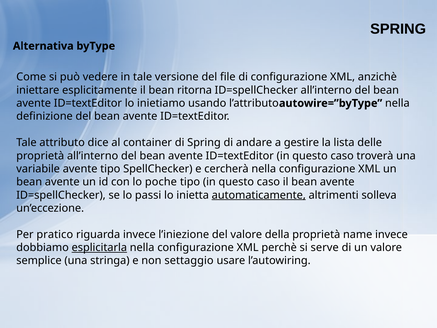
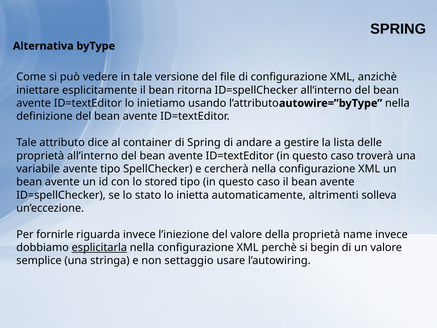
poche: poche -> stored (161, 182)
passi: passi -> stato (148, 195)
automaticamente underline: present -> none (259, 195)
pratico: pratico -> fornirle (55, 234)
serve: serve -> begin (325, 247)
